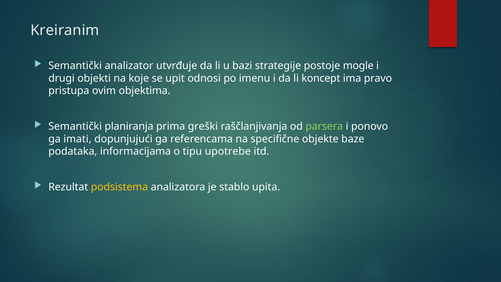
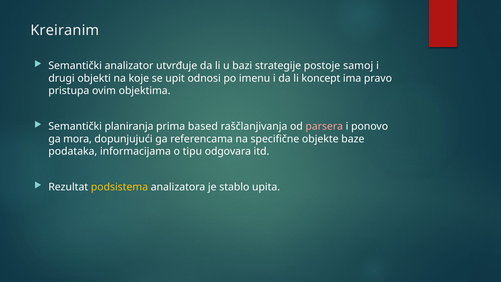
mogle: mogle -> samoj (358, 66)
greški: greški -> based (203, 126)
parsera colour: light green -> pink (324, 126)
imati: imati -> mora (78, 139)
upotrebe: upotrebe -> odgovara (228, 151)
